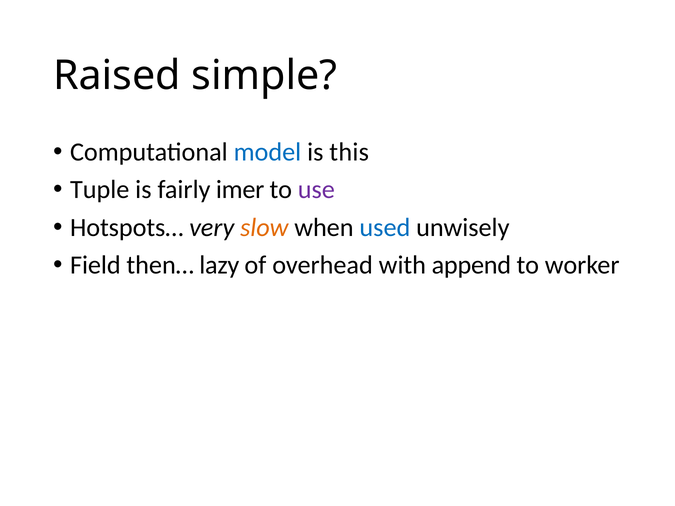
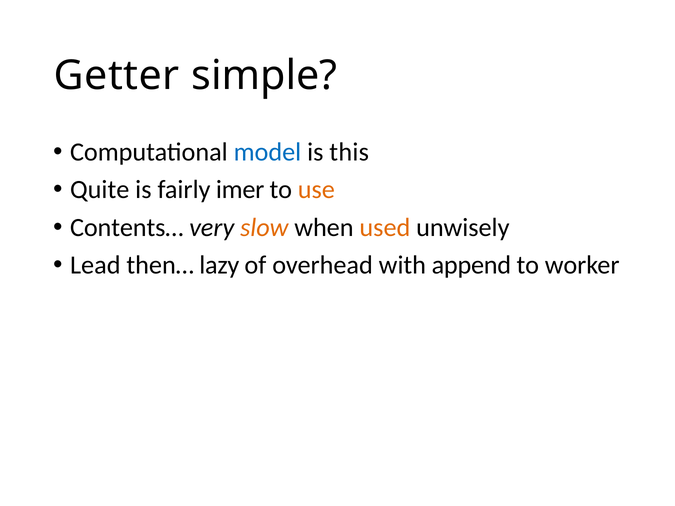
Raised: Raised -> Getter (117, 76)
Tuple: Tuple -> Quite (100, 190)
use colour: purple -> orange (316, 190)
Hotspots…: Hotspots… -> Contents… (127, 228)
used colour: blue -> orange (385, 228)
Field: Field -> Lead (95, 265)
